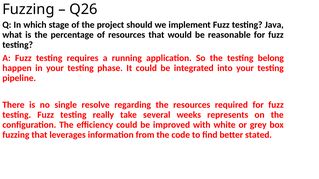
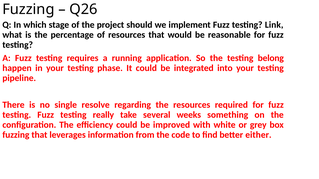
Java: Java -> Link (274, 25)
represents: represents -> something (228, 115)
stated: stated -> either (258, 135)
